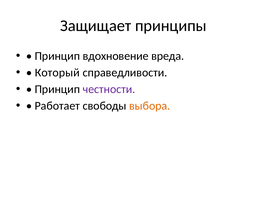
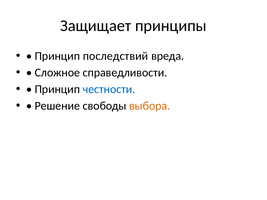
вдохновение: вдохновение -> последствий (116, 56)
Который: Который -> Сложное (57, 73)
честности colour: purple -> blue (109, 89)
Работает: Работает -> Решение (57, 106)
